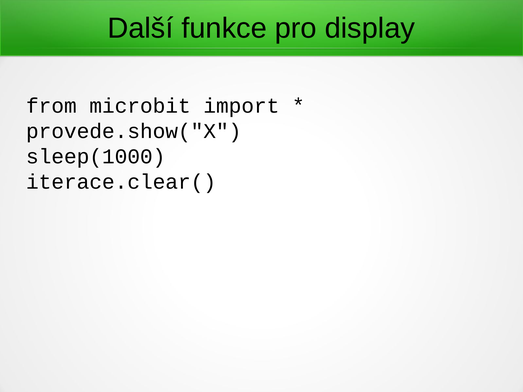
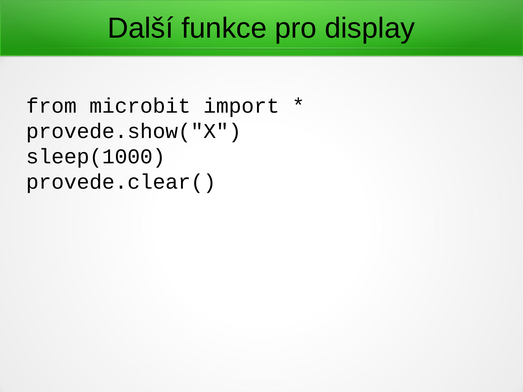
iterace.clear(: iterace.clear( -> provede.clear( (121, 182)
